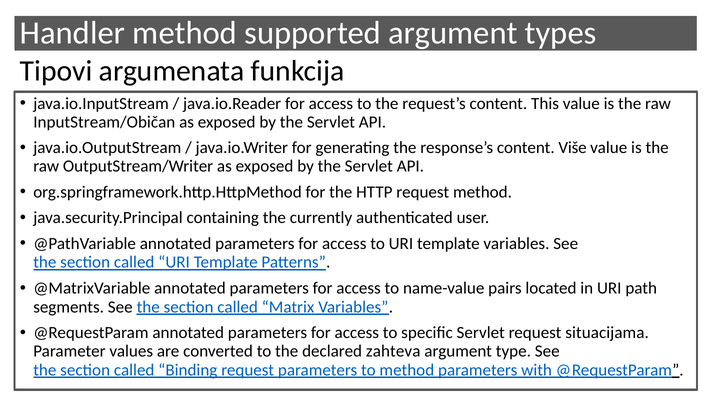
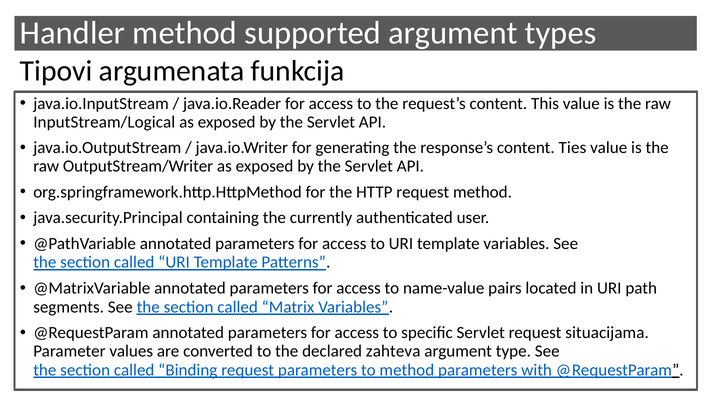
InputStream/Običan: InputStream/Običan -> InputStream/Logical (104, 122)
Više: Više -> Ties (572, 148)
